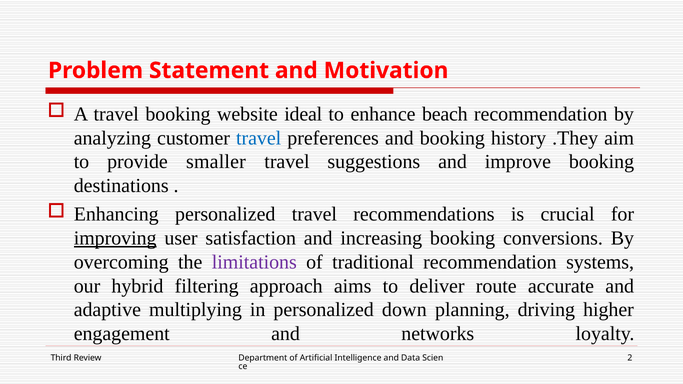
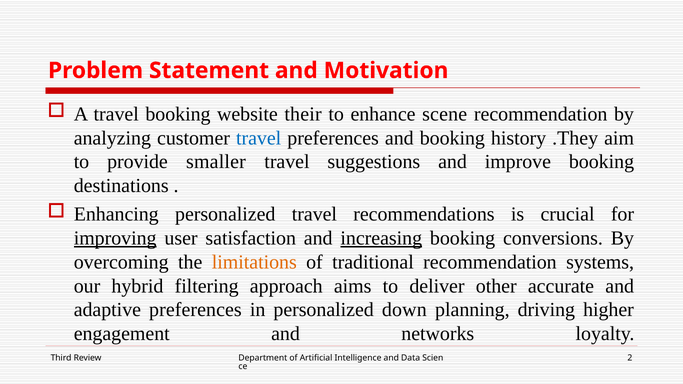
ideal: ideal -> their (303, 114)
beach: beach -> scene (445, 114)
increasing underline: none -> present (381, 238)
limitations colour: purple -> orange (254, 262)
route: route -> other (496, 286)
adaptive multiplying: multiplying -> preferences (195, 310)
